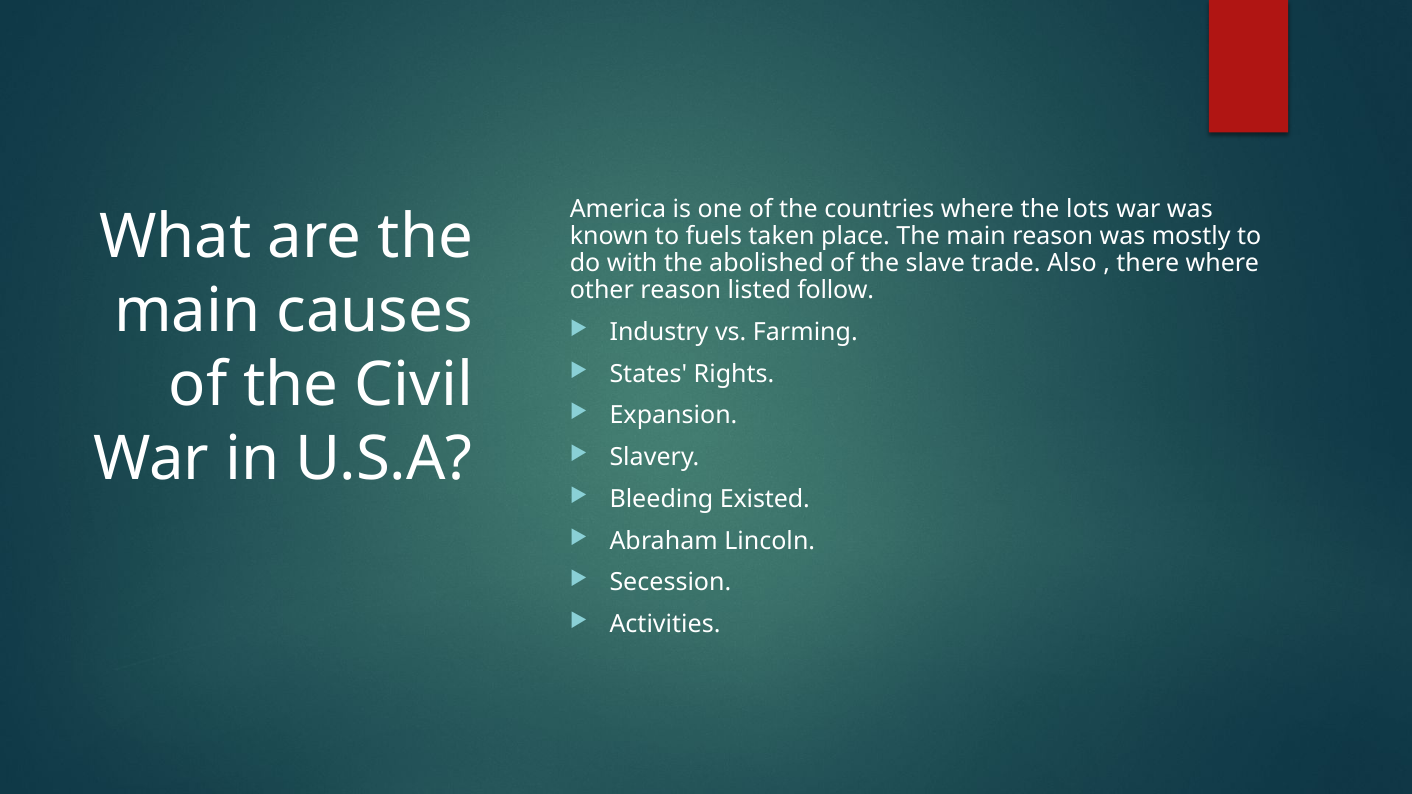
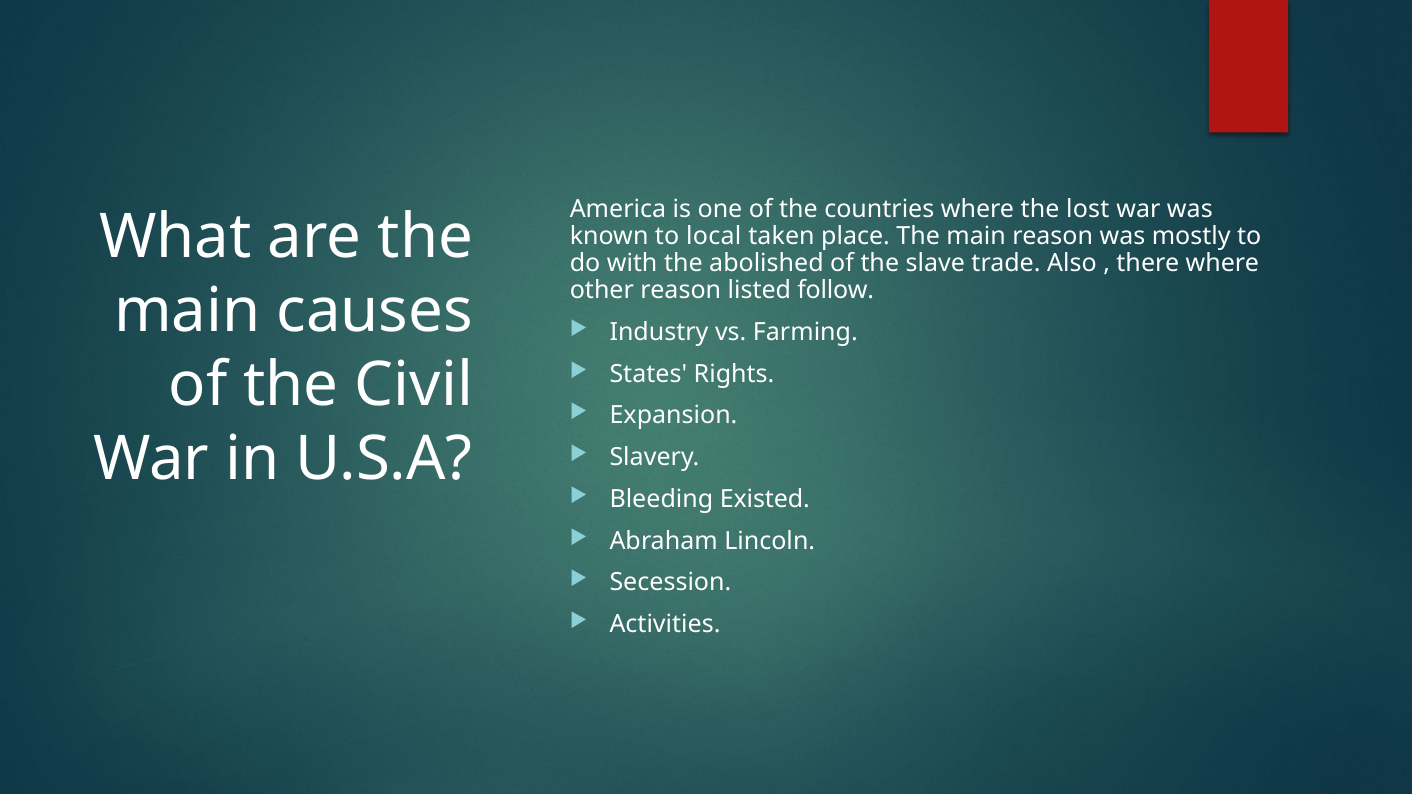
lots: lots -> lost (1088, 209)
fuels: fuels -> local (714, 236)
